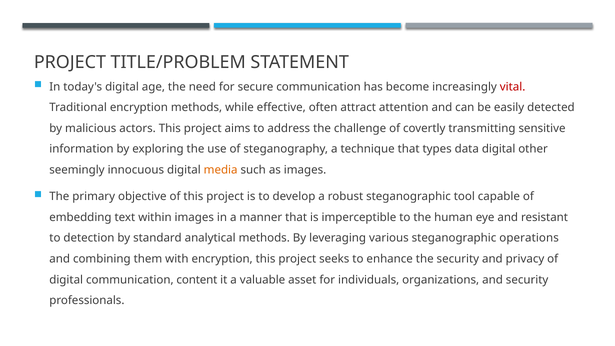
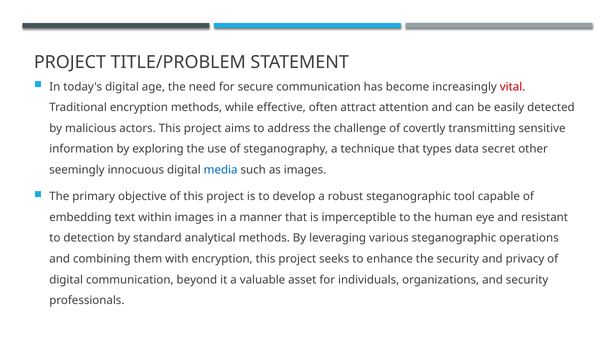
data digital: digital -> secret (499, 149)
media colour: orange -> blue (221, 170)
content: content -> beyond (197, 280)
